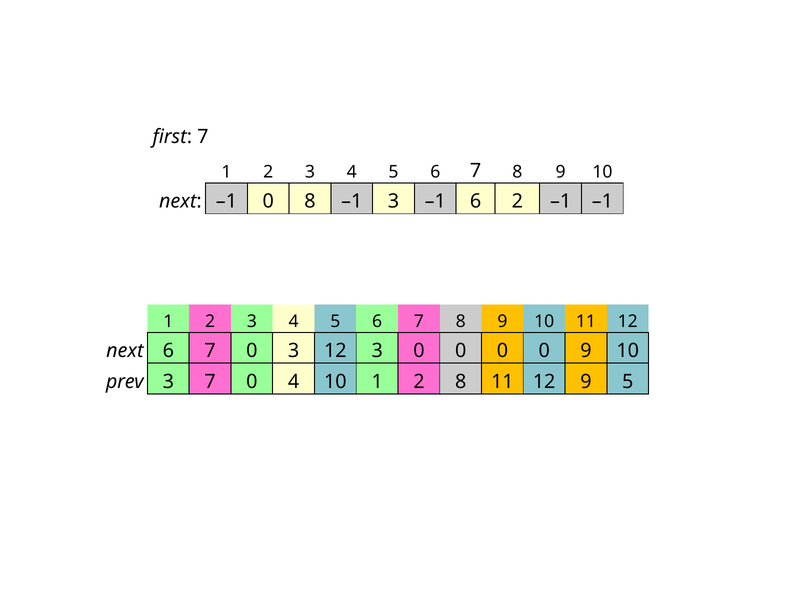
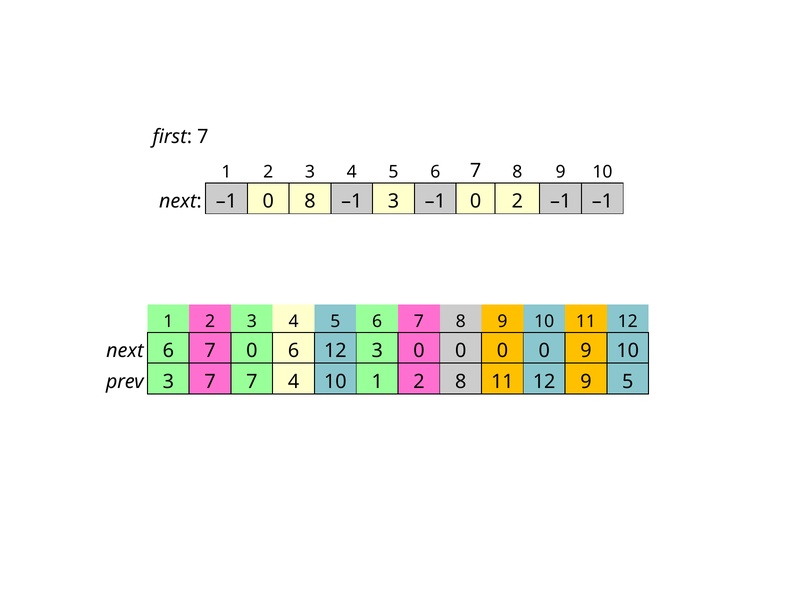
3 –1 6: 6 -> 0 (476, 201)
0 3: 3 -> 6 (294, 351)
3 7 0: 0 -> 7 (252, 382)
